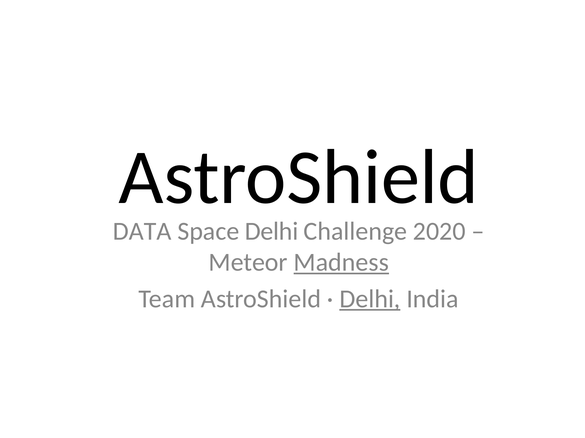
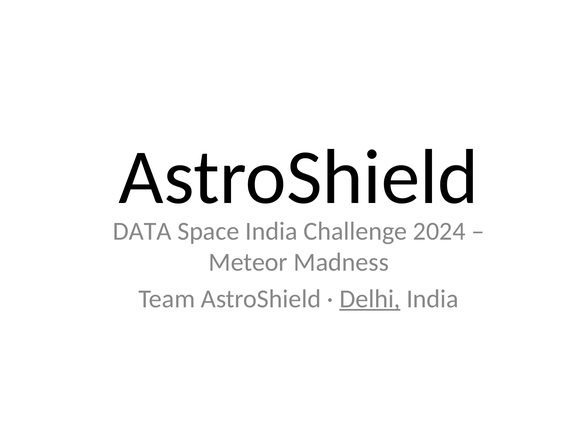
Space Delhi: Delhi -> India (271, 232)
2020: 2020 -> 2024 (439, 232)
Madness underline: present -> none (341, 263)
